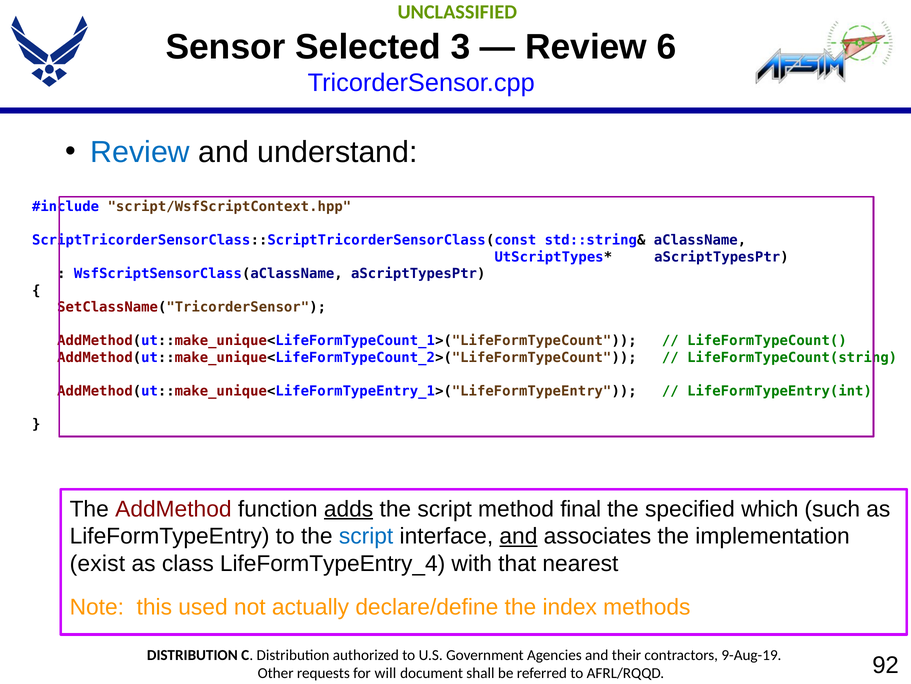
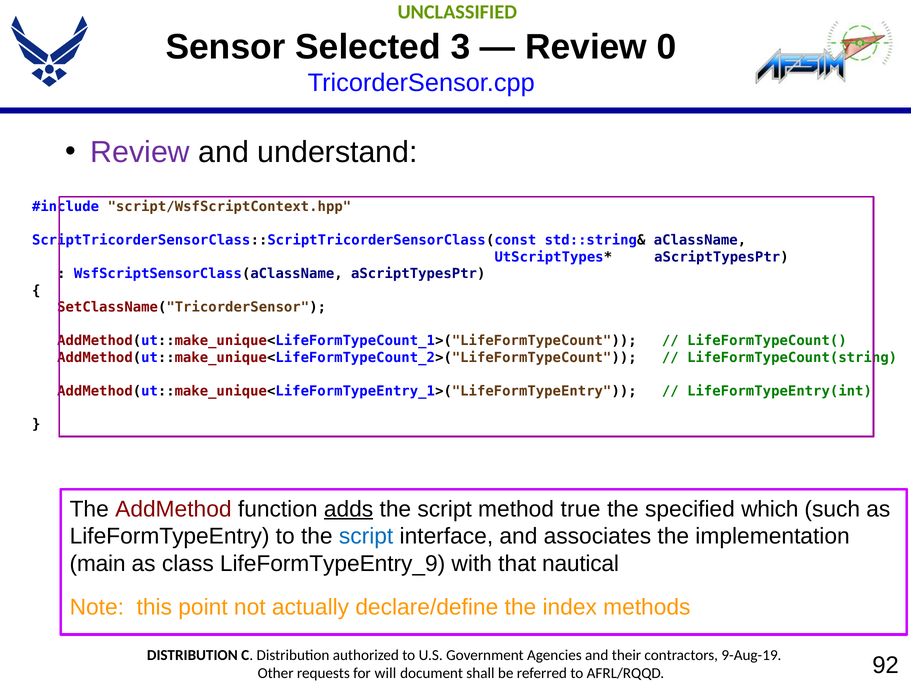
6: 6 -> 0 (667, 47)
Review colour: blue -> purple (140, 152)
final: final -> true (580, 508)
and underline: present -> none (518, 536)
exist: exist -> main (98, 563)
LifeFormTypeEntry_4: LifeFormTypeEntry_4 -> LifeFormTypeEntry_9 (333, 563)
nearest: nearest -> nautical (581, 563)
used: used -> point (203, 607)
